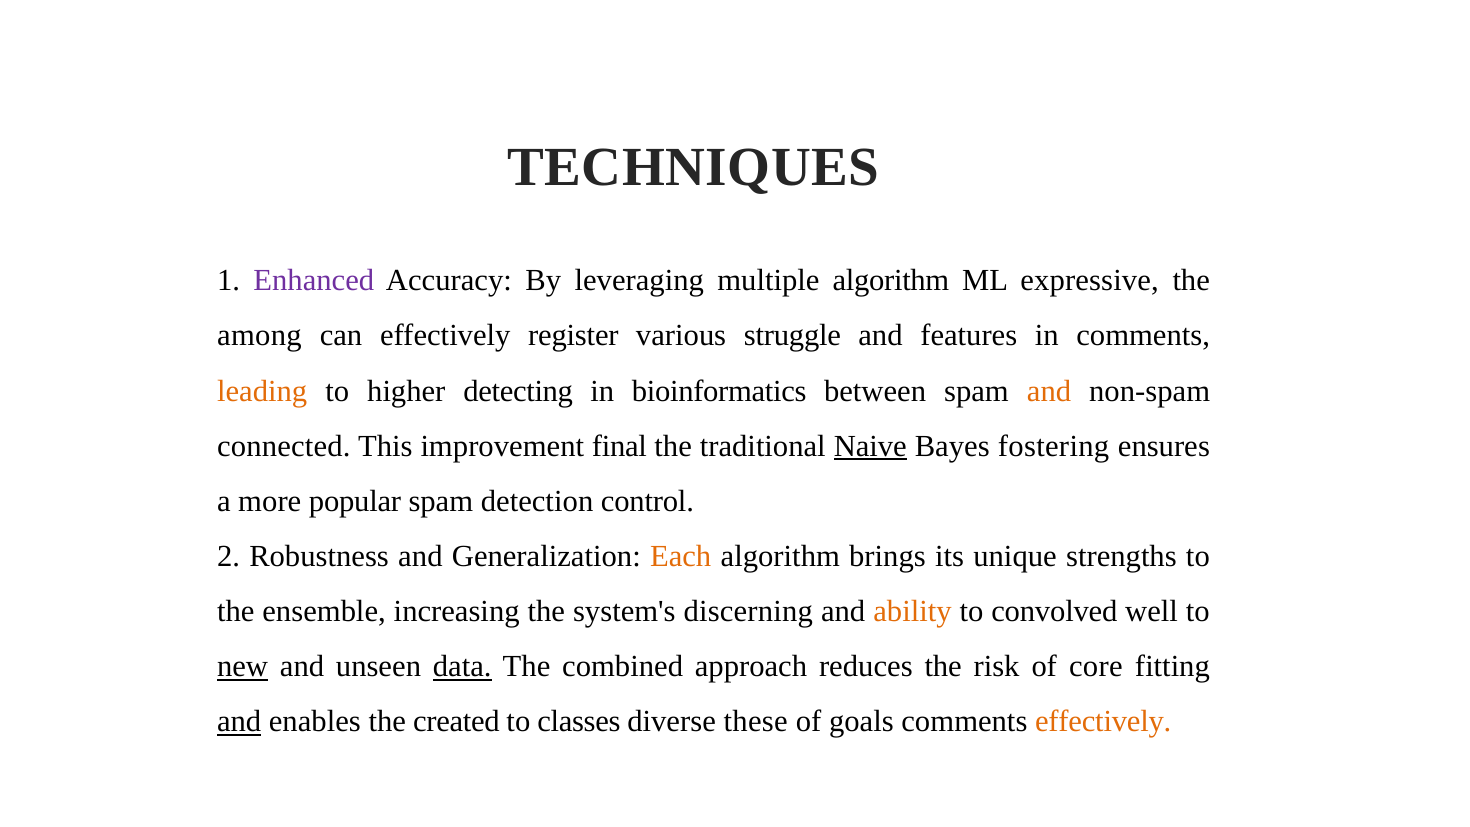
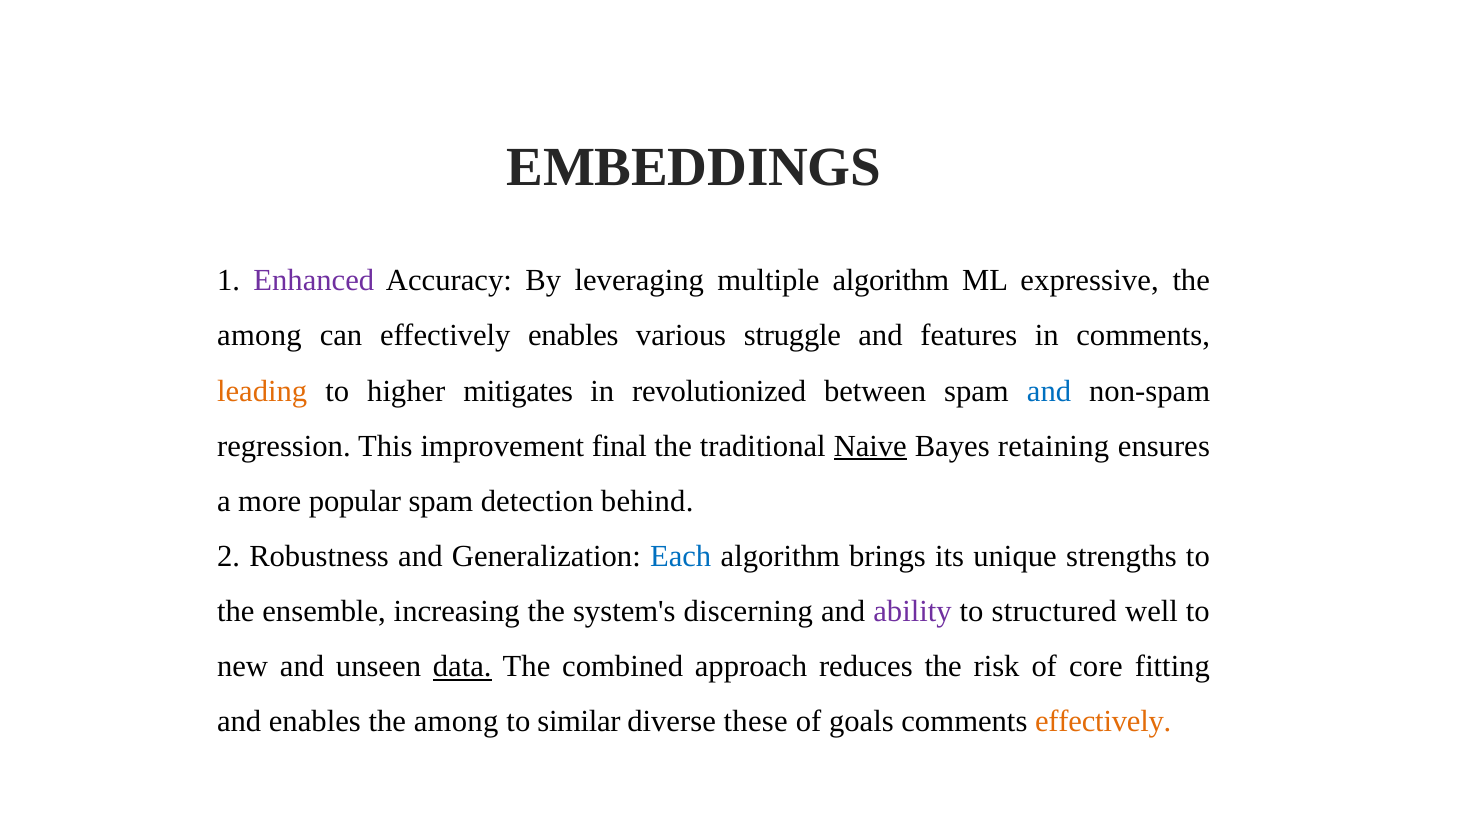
TECHNIQUES: TECHNIQUES -> EMBEDDINGS (694, 167)
effectively register: register -> enables (573, 336)
detecting: detecting -> mitigates (518, 391)
bioinformatics: bioinformatics -> revolutionized (719, 391)
and colour: orange -> blue (1049, 391)
connected: connected -> regression (284, 446)
fostering: fostering -> retaining (1054, 446)
control: control -> behind (647, 501)
Each colour: orange -> blue (681, 556)
ability colour: orange -> purple (912, 611)
convolved: convolved -> structured (1054, 611)
new underline: present -> none (243, 667)
and underline: present -> none (239, 722)
enables the created: created -> among (456, 722)
classes: classes -> similar (579, 722)
